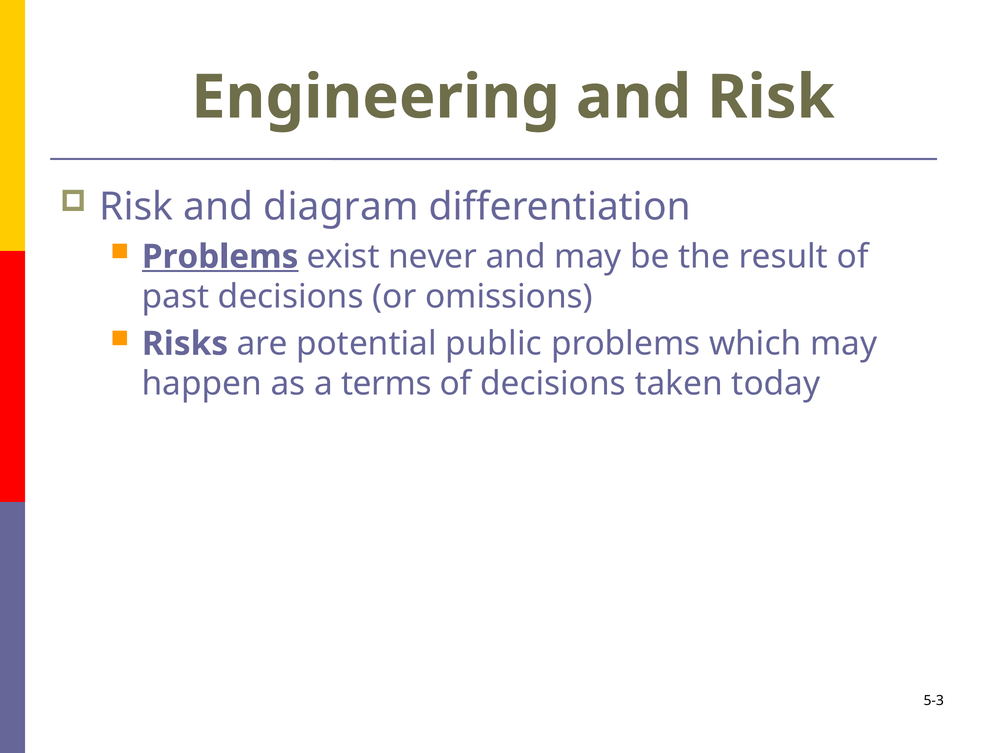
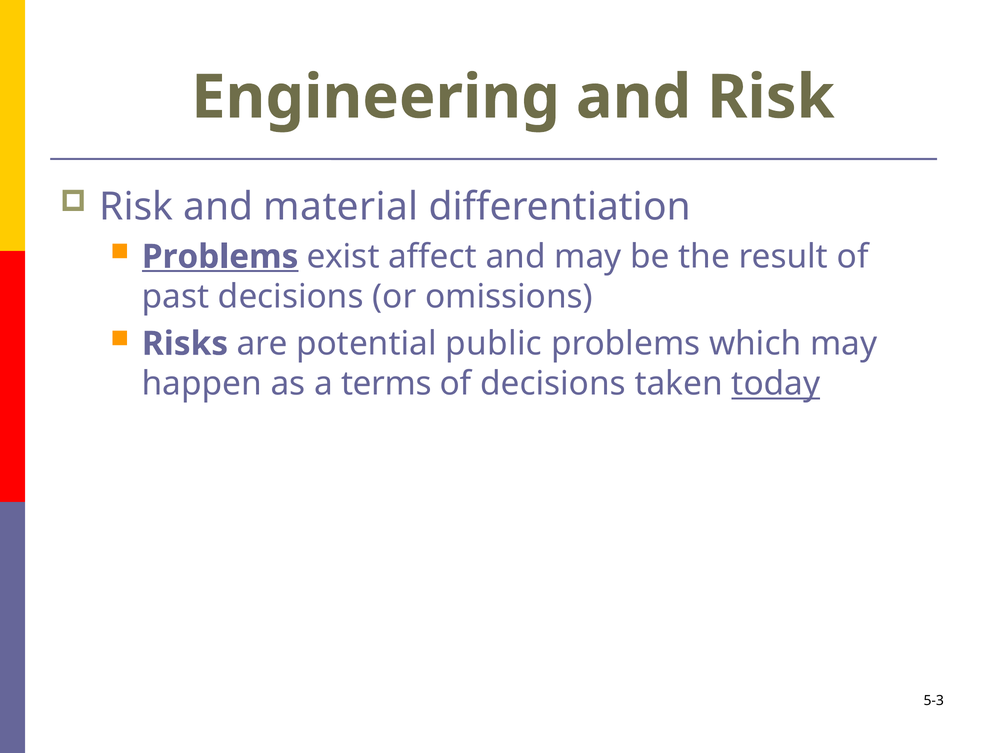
diagram: diagram -> material (341, 207)
never: never -> affect (433, 257)
today underline: none -> present (776, 384)
